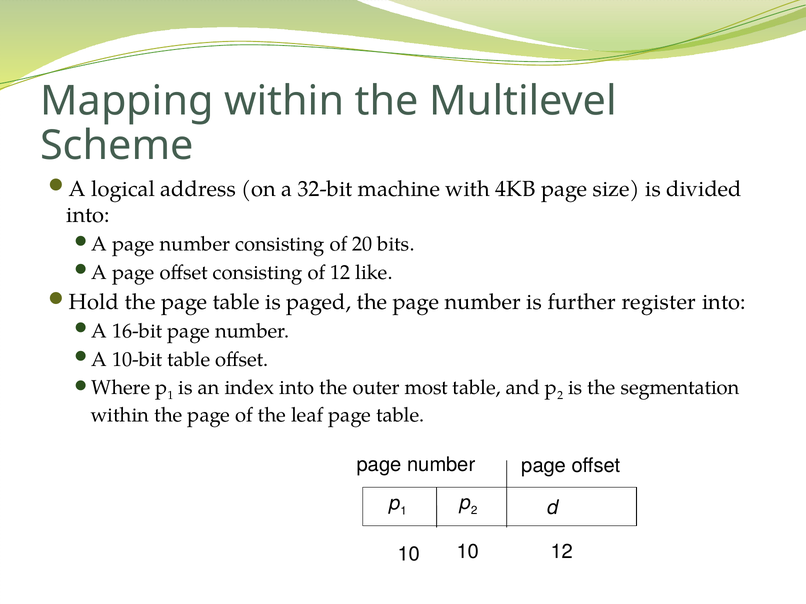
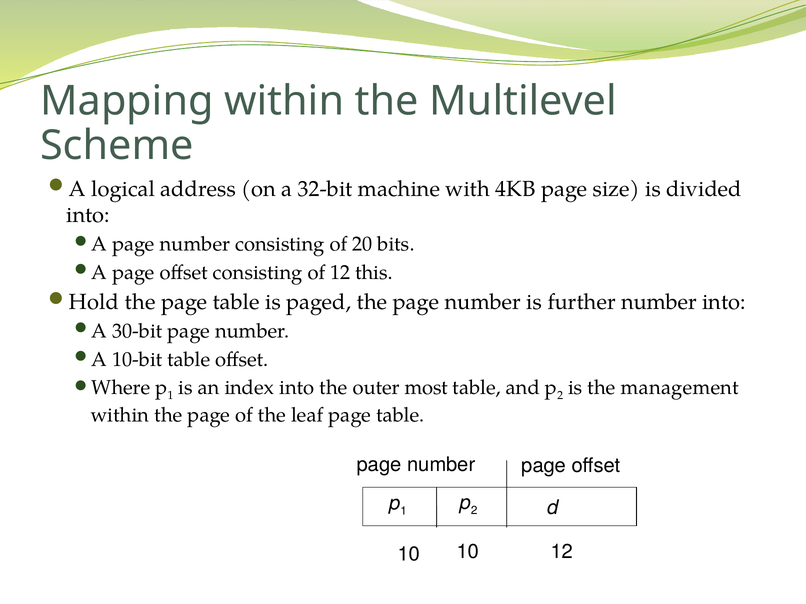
like: like -> this (374, 273)
further register: register -> number (659, 302)
16-bit: 16-bit -> 30-bit (137, 332)
segmentation: segmentation -> management (680, 388)
